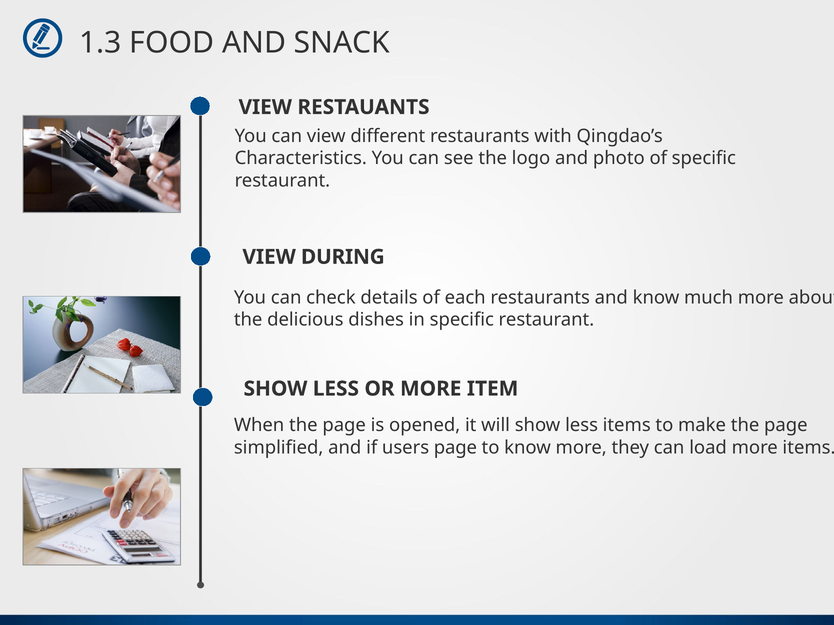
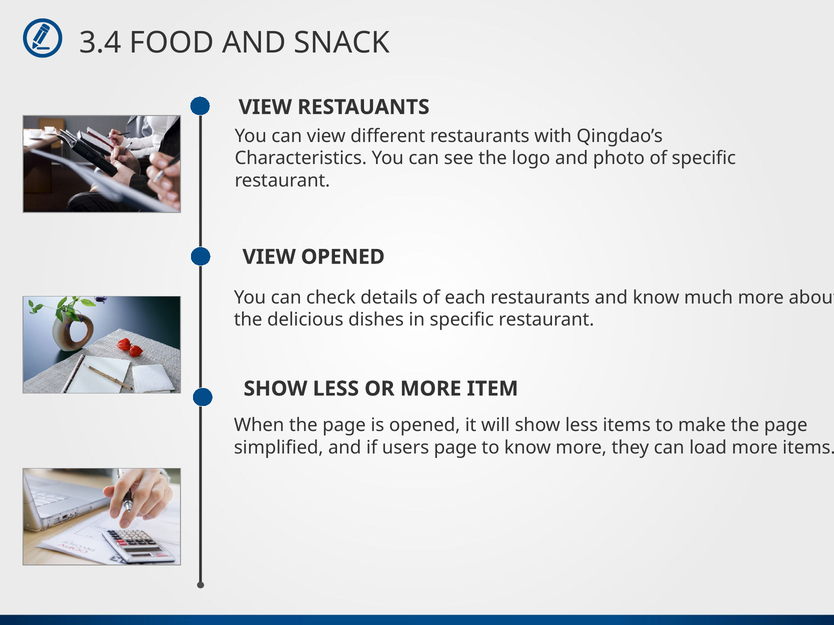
1.3: 1.3 -> 3.4 (100, 43)
VIEW DURING: DURING -> OPENED (343, 257)
